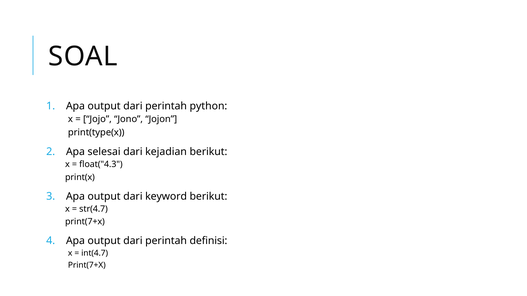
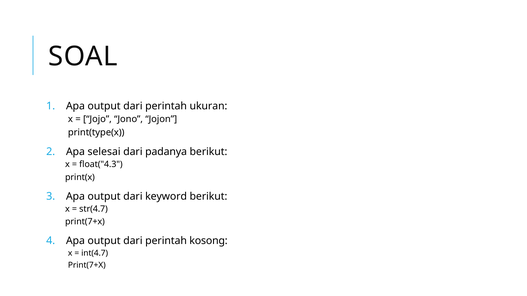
python: python -> ukuran (208, 106)
kejadian: kejadian -> padanya (166, 152)
definisi: definisi -> kosong (209, 241)
